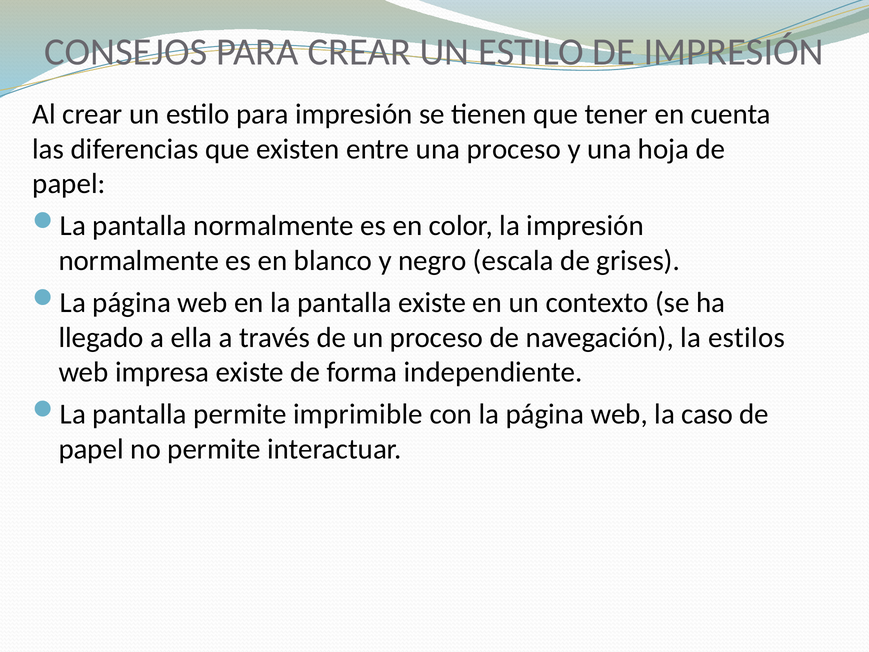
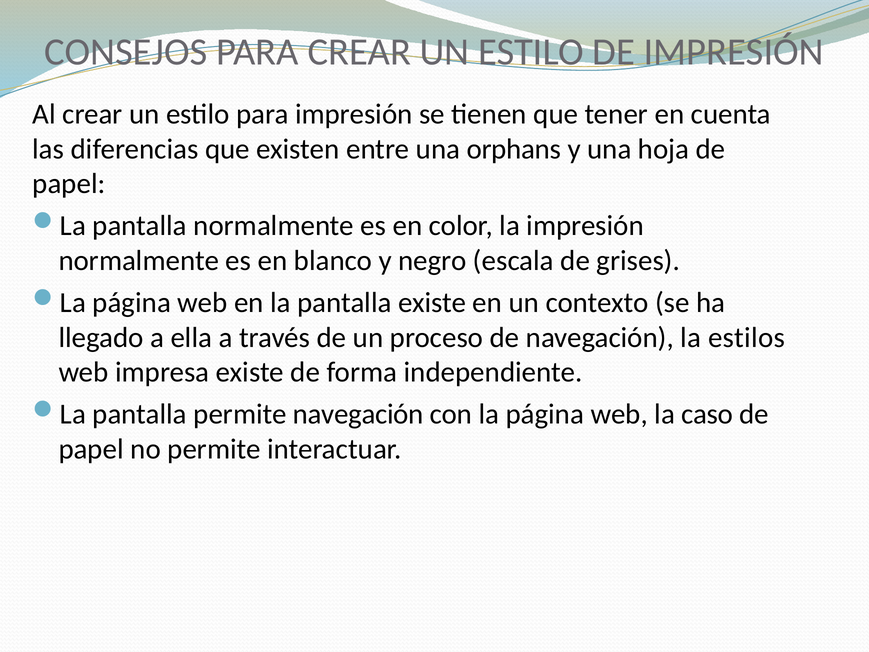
una proceso: proceso -> orphans (514, 149)
permite imprimible: imprimible -> navegación (358, 414)
